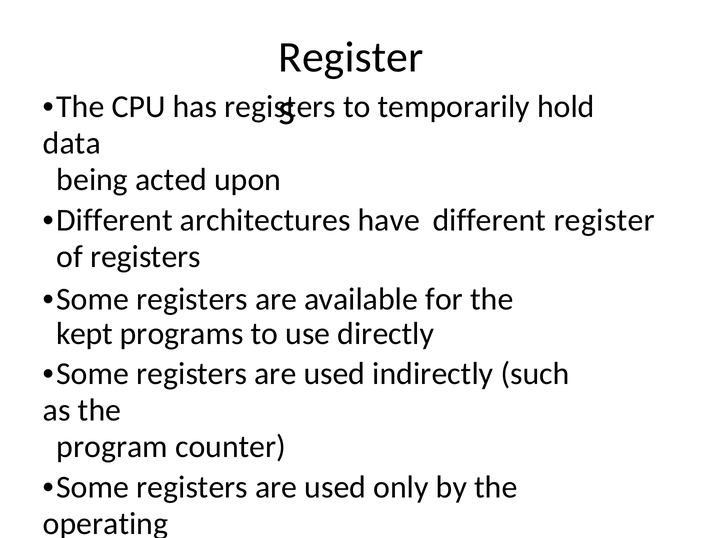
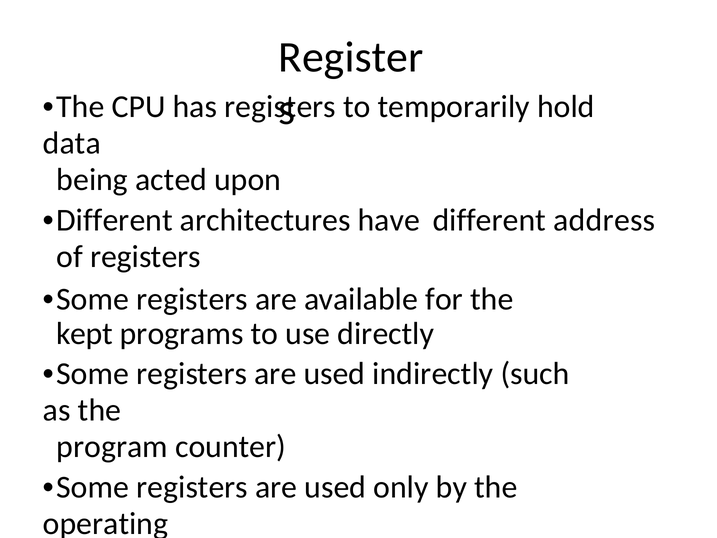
different register: register -> address (604, 220)
